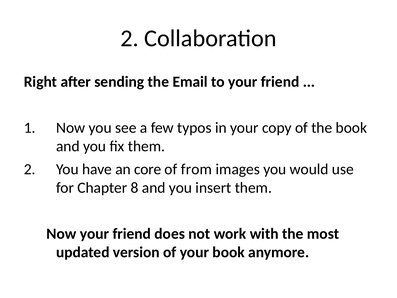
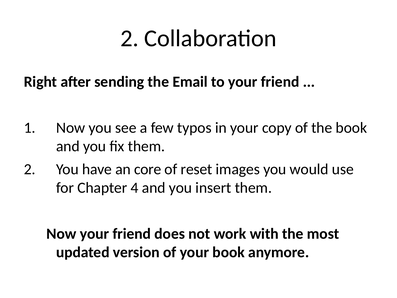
from: from -> reset (197, 169)
8: 8 -> 4 (135, 188)
